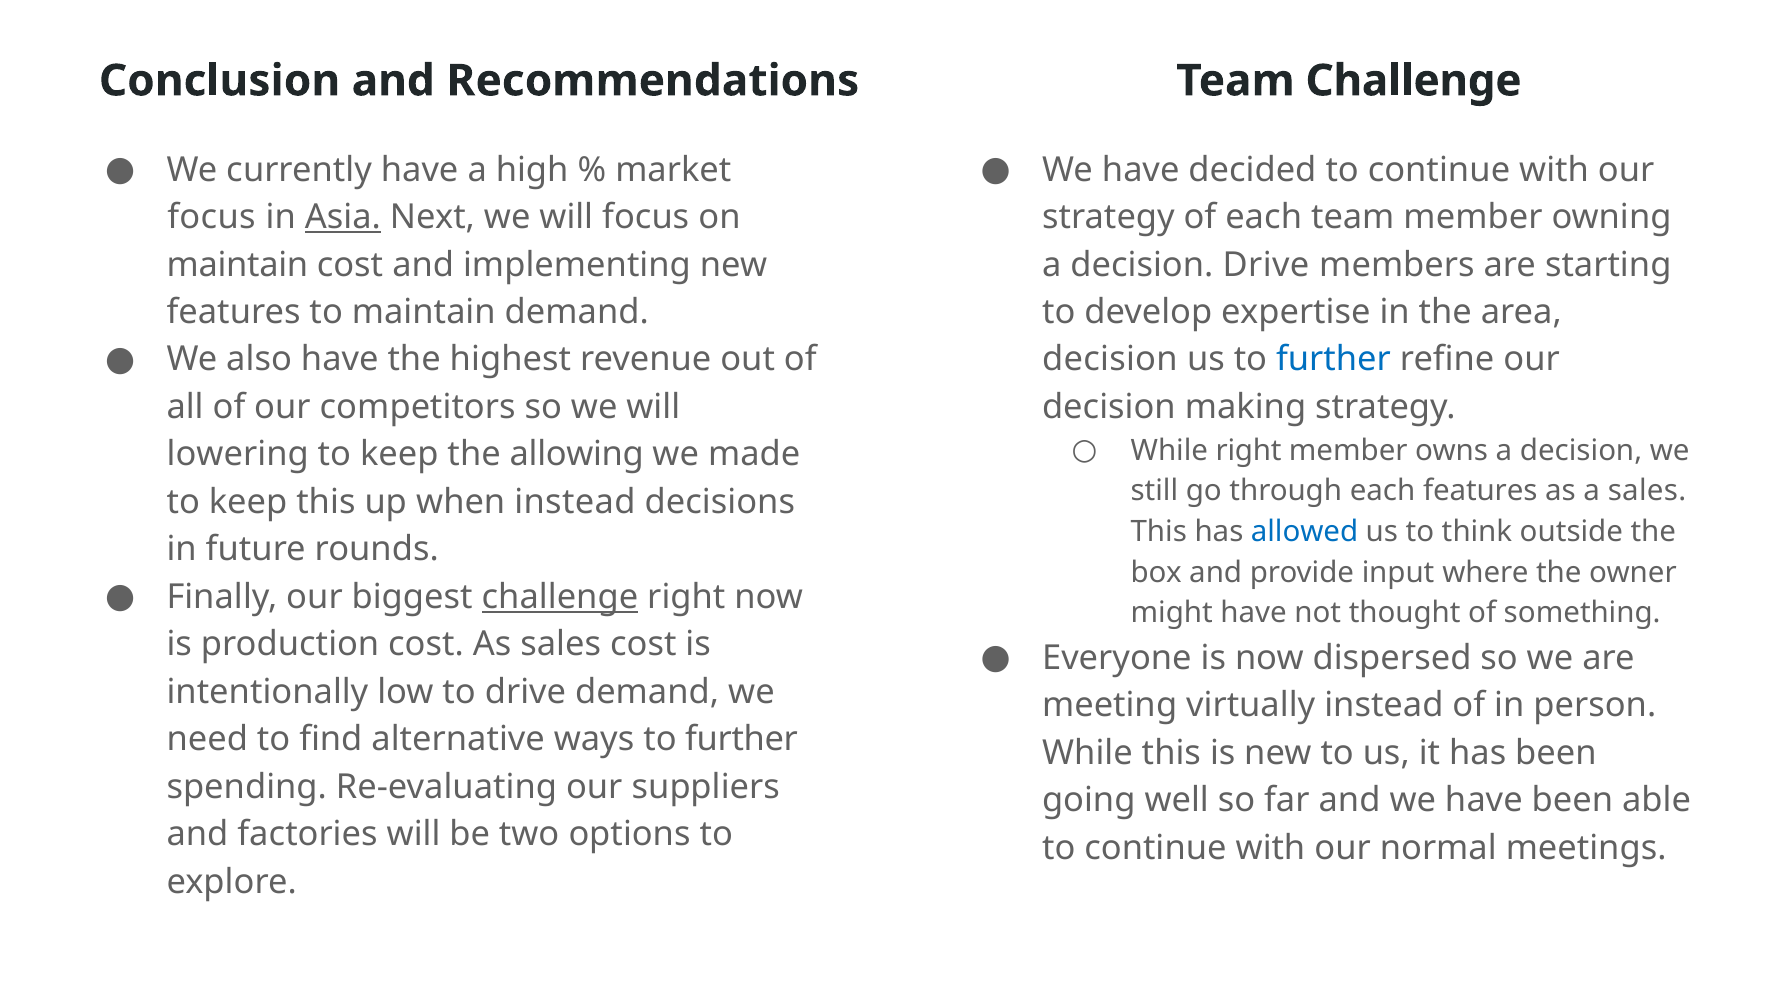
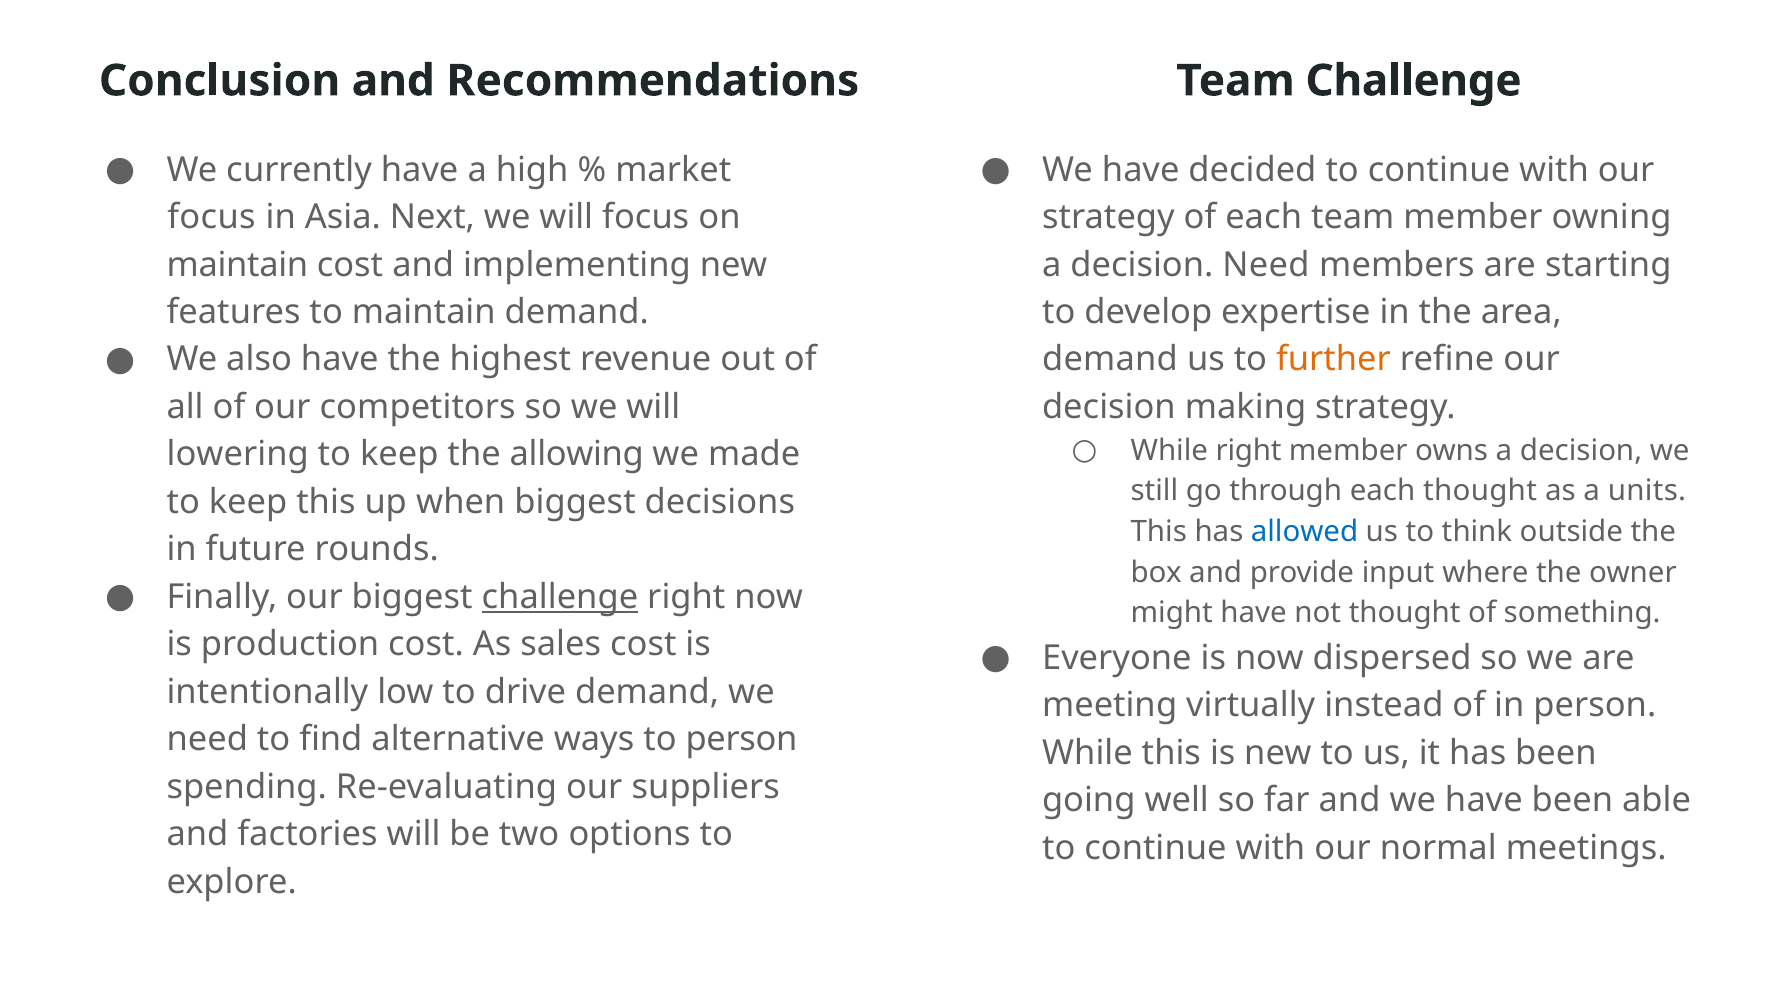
Asia underline: present -> none (343, 217)
decision Drive: Drive -> Need (1266, 265)
decision: decision -> demand (1110, 360)
further colour: blue -> orange (1333, 360)
each features: features -> thought (1480, 491)
a sales: sales -> units (1647, 491)
when instead: instead -> biggest (575, 502)
ways to further: further -> person (742, 740)
